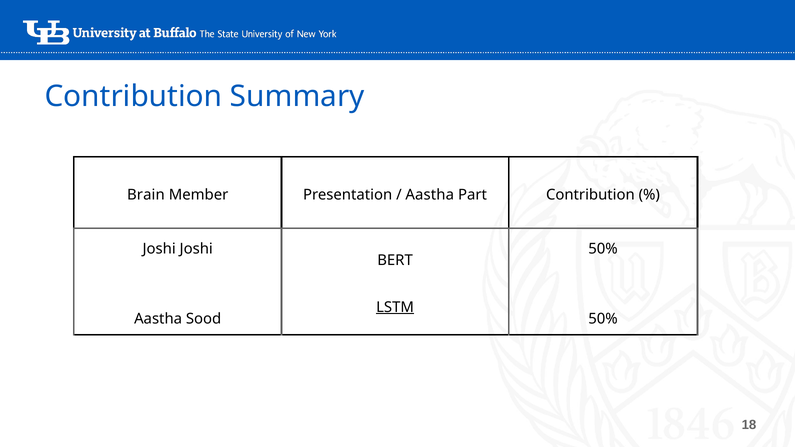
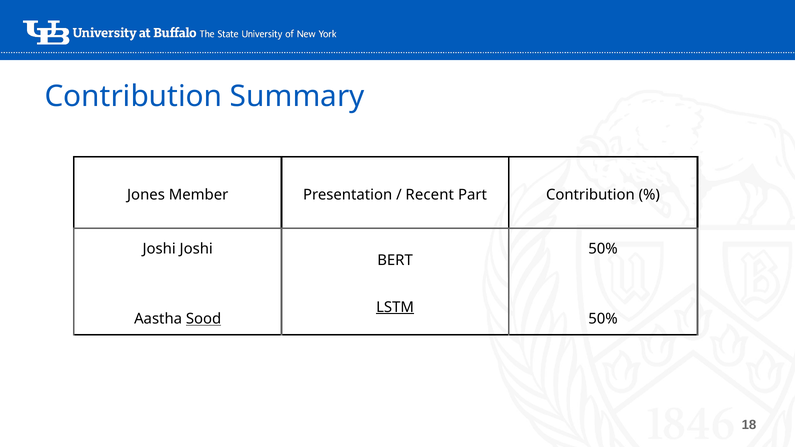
Brain: Brain -> Jones (146, 195)
Aastha: Aastha -> Recent (430, 195)
Sood underline: none -> present (204, 319)
